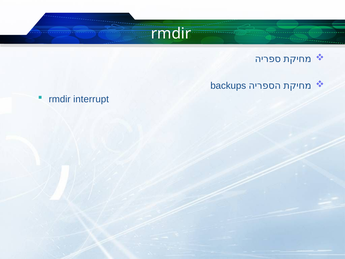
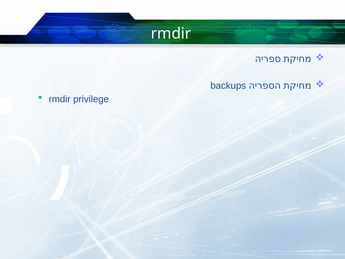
interrupt: interrupt -> privilege (91, 99)
